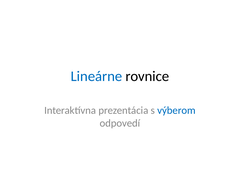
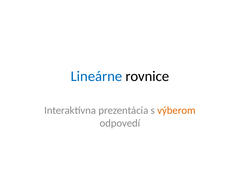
výberom colour: blue -> orange (176, 110)
